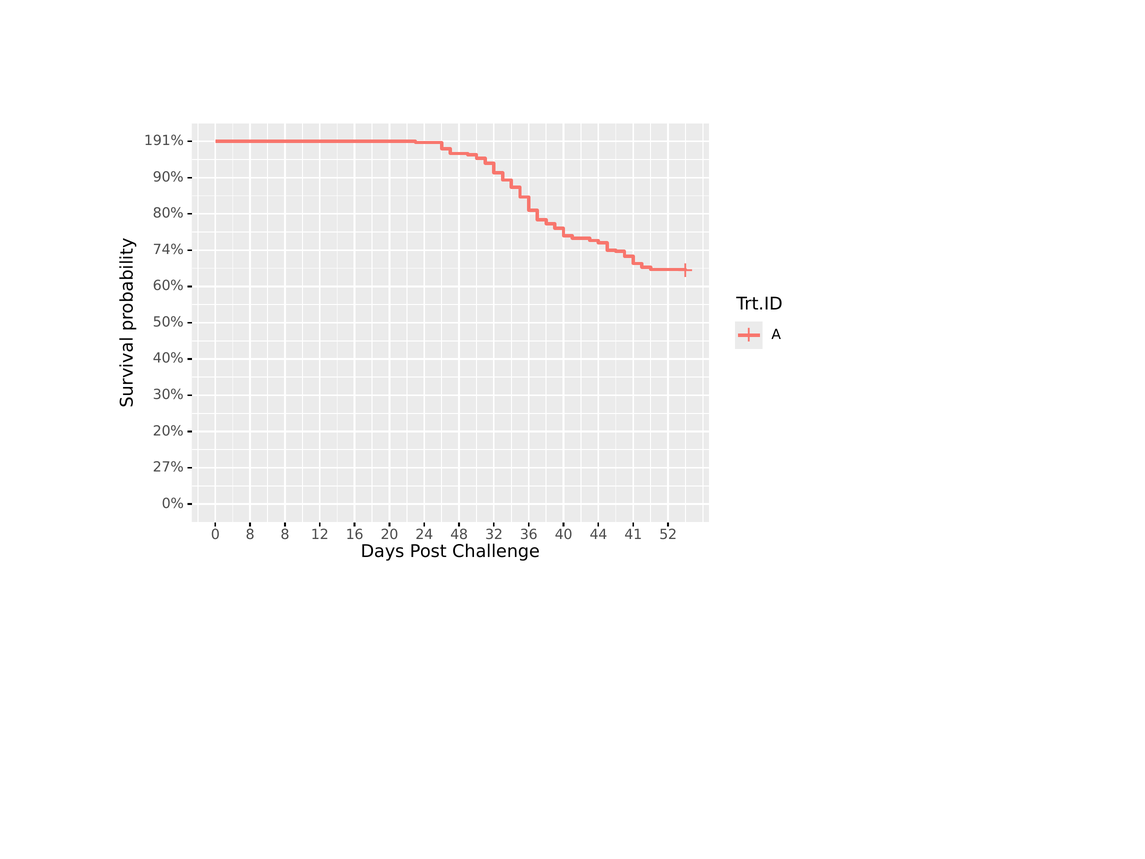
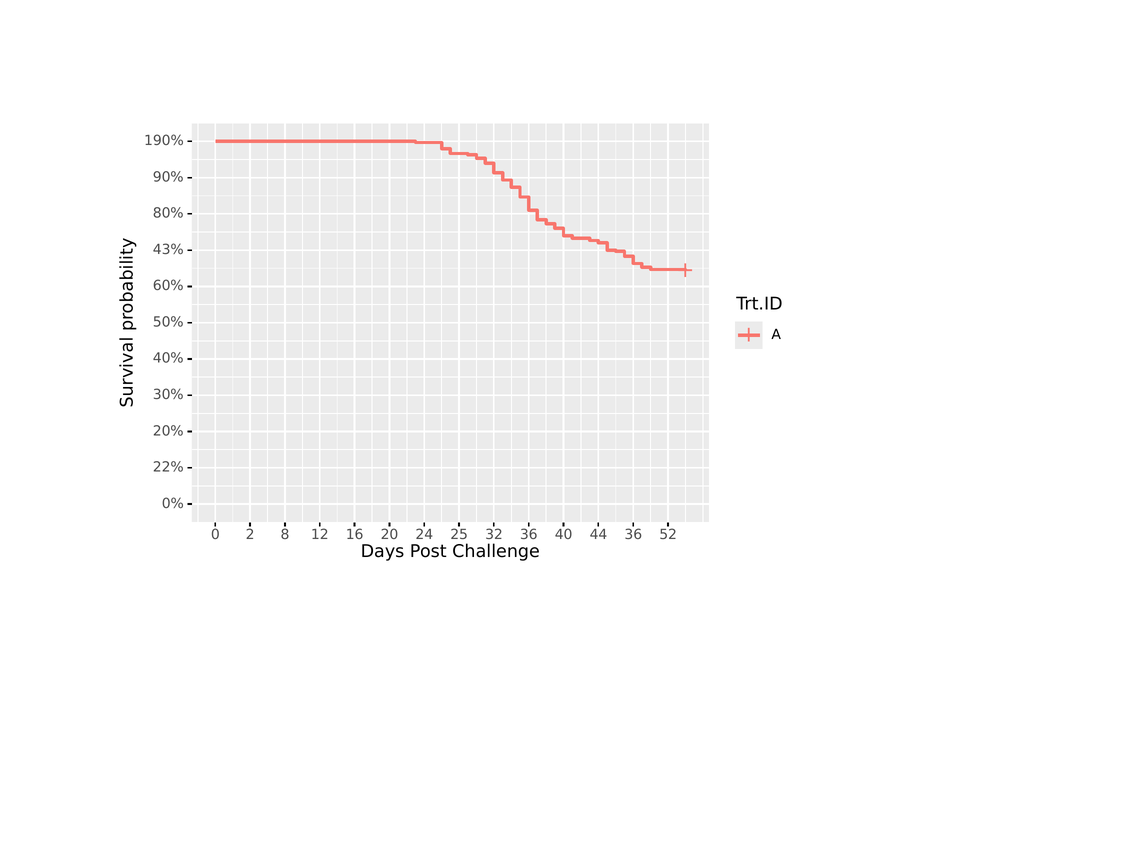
191%: 191% -> 190% (164, 141)
74%: 74% -> 43% (168, 249)
27%: 27% -> 22% (168, 467)
0 8: 8 -> 2 (250, 535)
48: 48 -> 25 (459, 534)
44 41: 41 -> 36 (633, 534)
